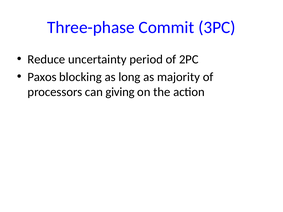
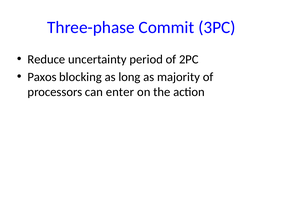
giving: giving -> enter (120, 92)
